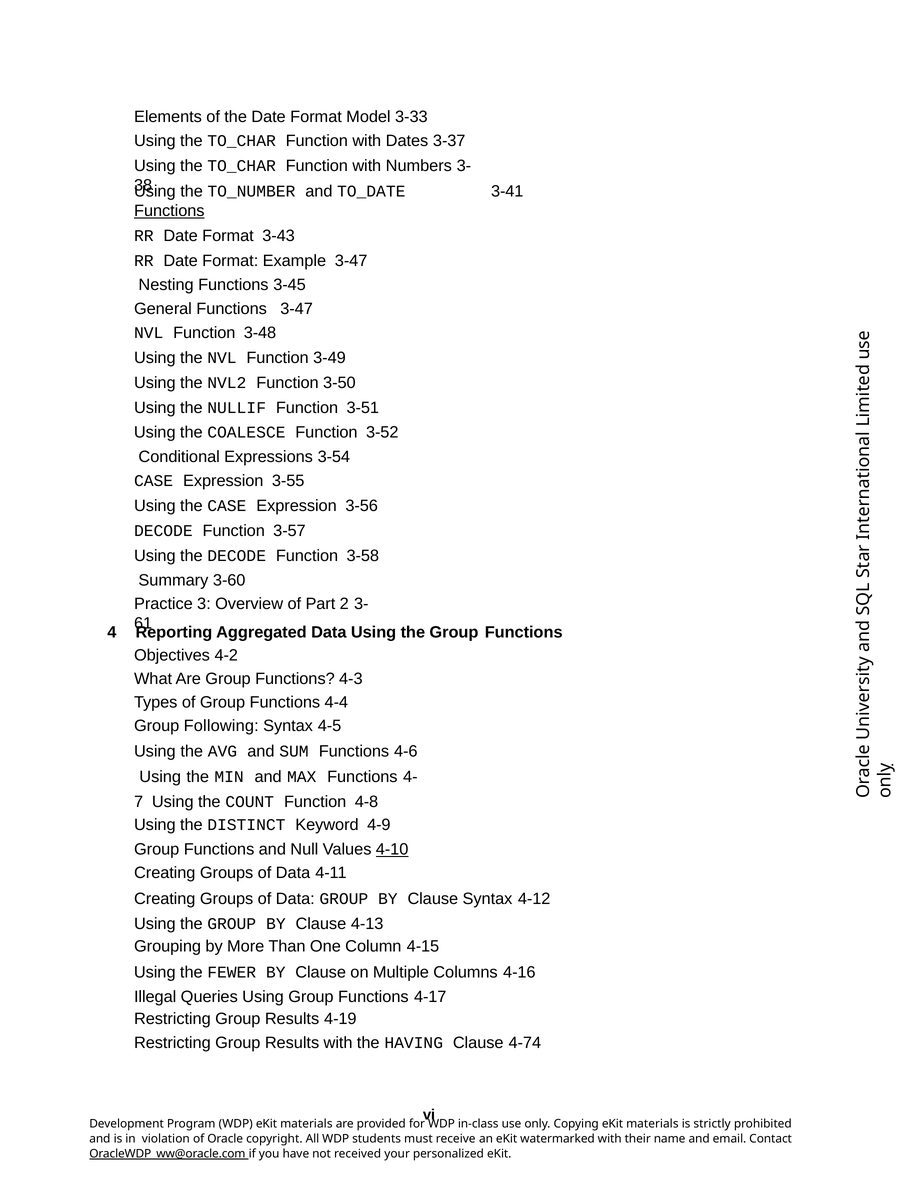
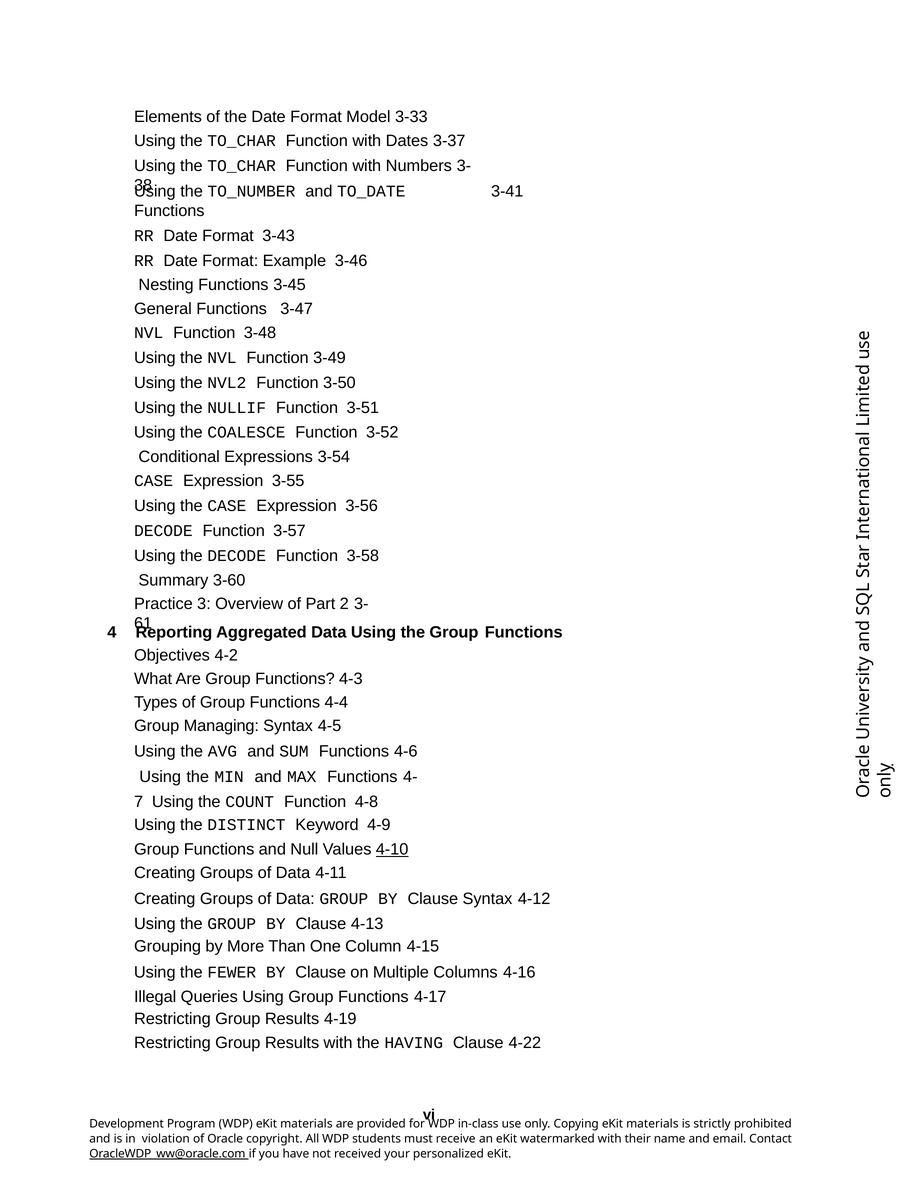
Functions underline: present -> none (169, 211)
Example 3-47: 3-47 -> 3-46 (351, 261)
Following: Following -> Managing (221, 726)
4-74: 4-74 -> 4-22 (525, 1043)
